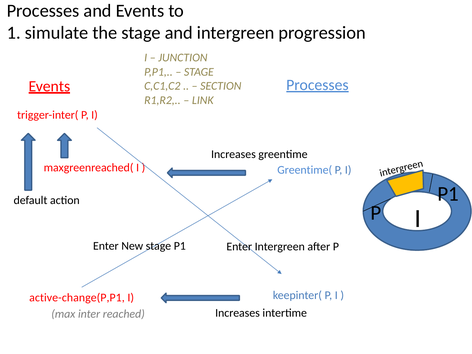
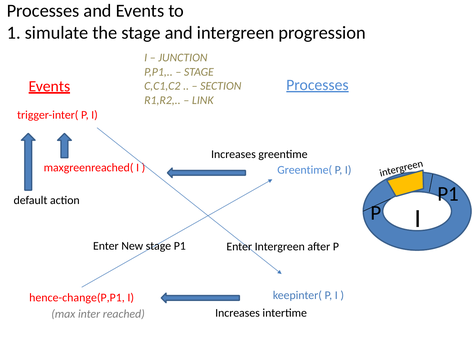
active-change(P,P1: active-change(P,P1 -> hence-change(P,P1 (77, 297)
